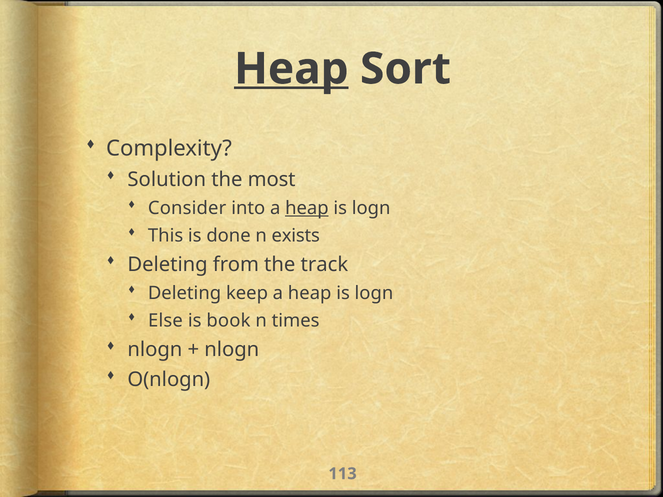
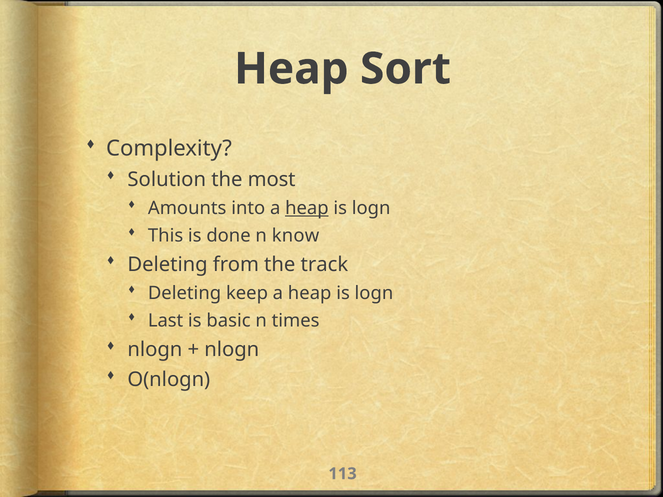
Heap underline: present -> none (291, 69)
Consider: Consider -> Amounts (187, 208)
exists: exists -> know (296, 236)
Else: Else -> Last (166, 321)
book: book -> basic (229, 321)
